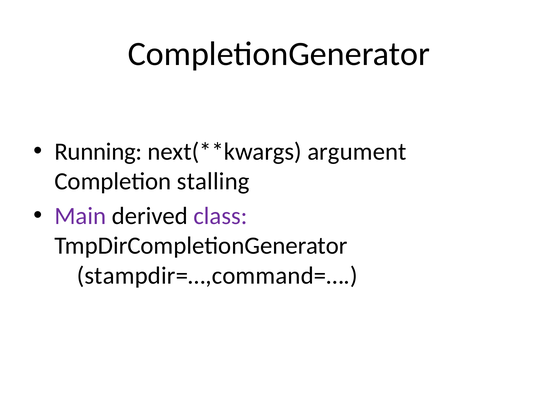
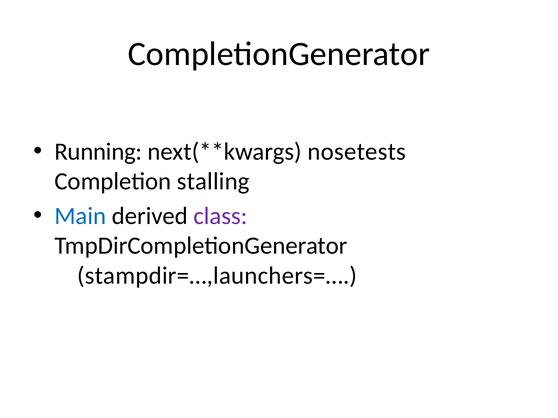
argument: argument -> nosetests (357, 152)
Main colour: purple -> blue (80, 216)
stampdir=…,command=…: stampdir=…,command=… -> stampdir=…,launchers=… (217, 276)
